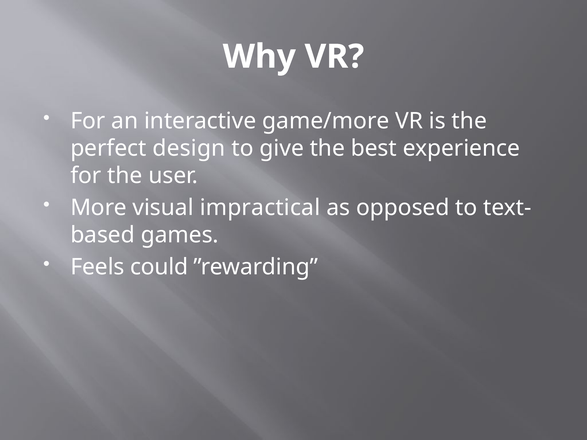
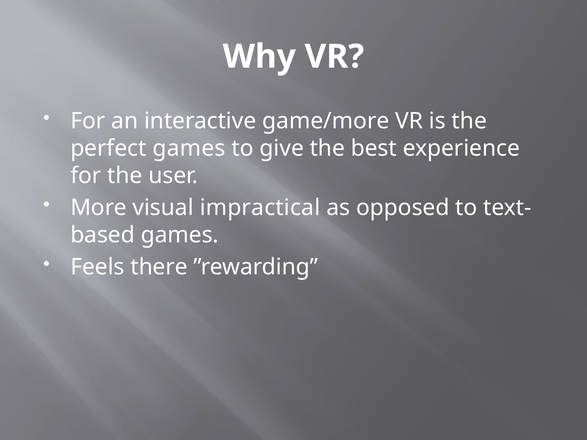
perfect design: design -> games (189, 148)
could: could -> there (159, 267)
